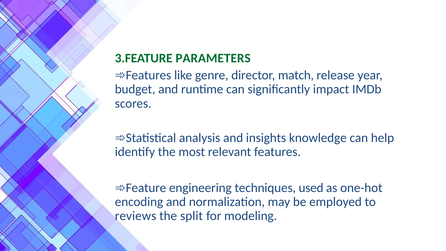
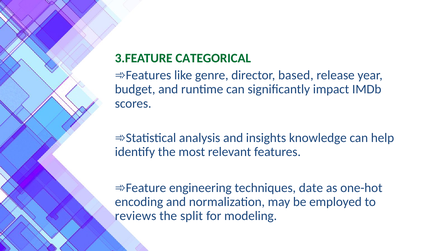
PARAMETERS: PARAMETERS -> CATEGORICAL (213, 58)
match: match -> based (296, 75)
used: used -> date (311, 188)
